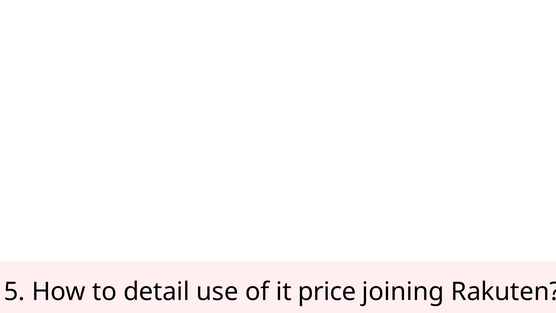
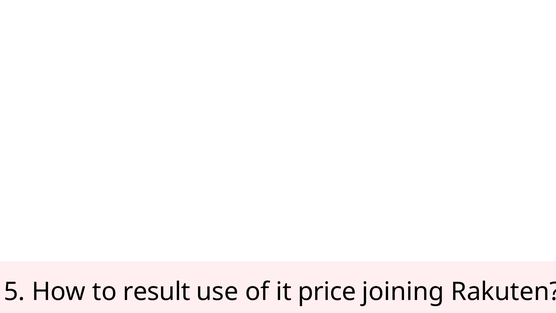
detail: detail -> result (157, 292)
